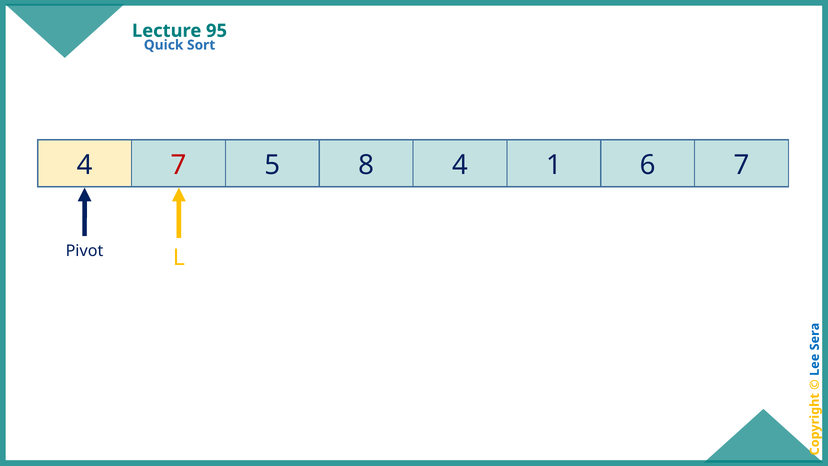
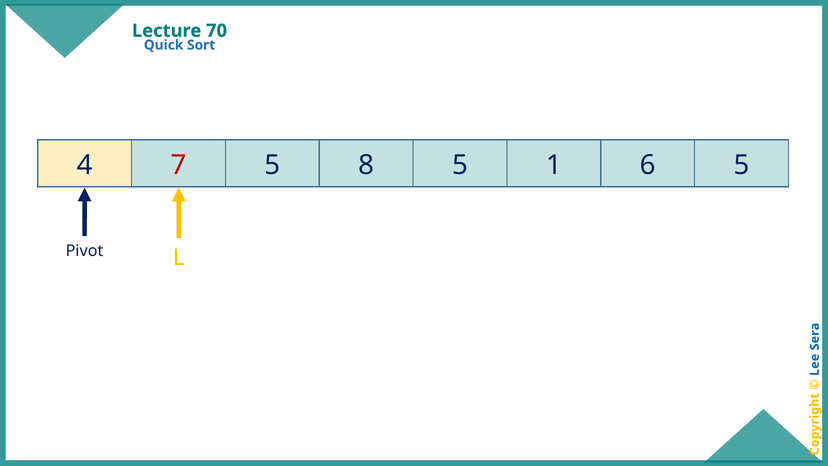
95: 95 -> 70 (217, 31)
8 4: 4 -> 5 (460, 165)
6 7: 7 -> 5 (741, 165)
